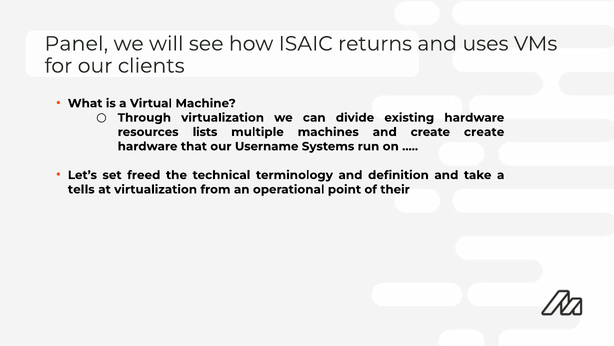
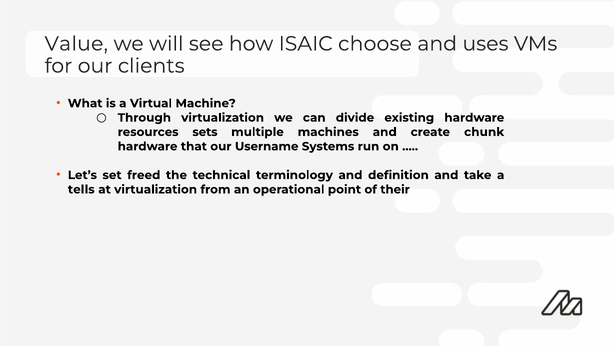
Panel: Panel -> Value (76, 44)
returns: returns -> choose (375, 44)
lists: lists -> sets (205, 132)
create create: create -> chunk (484, 132)
